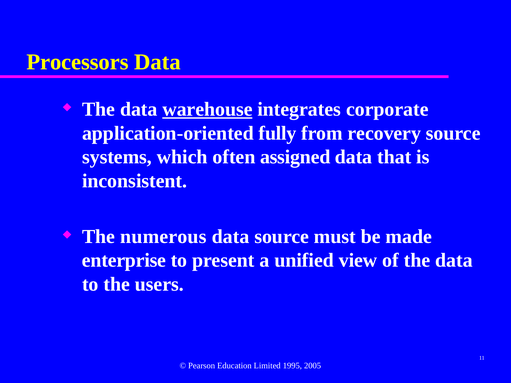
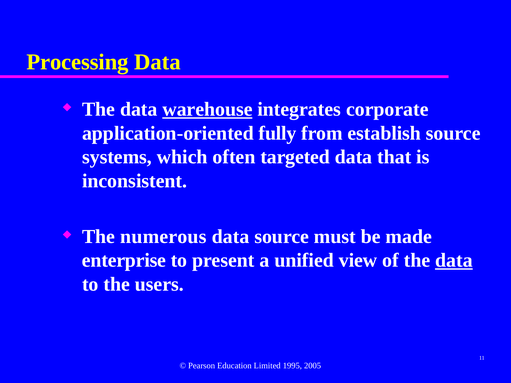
Processors: Processors -> Processing (77, 62)
recovery: recovery -> establish (384, 133)
assigned: assigned -> targeted (295, 157)
data underline: none -> present (454, 261)
